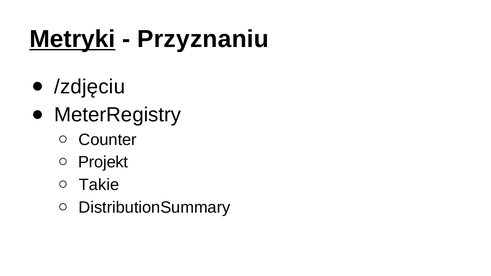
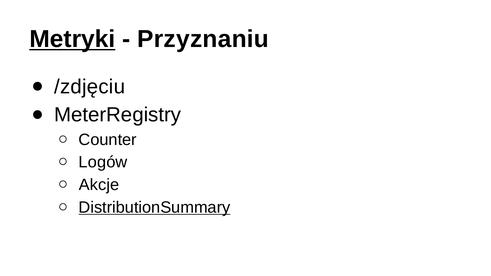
Projekt: Projekt -> Logów (103, 162)
Takie: Takie -> Akcje (99, 185)
DistributionSummary underline: none -> present (154, 207)
